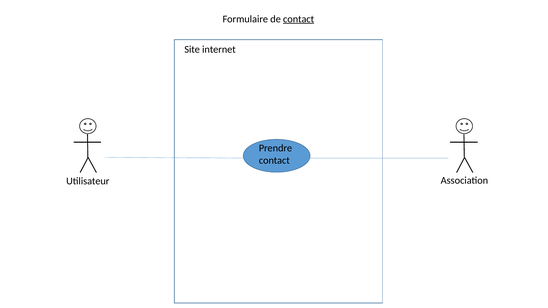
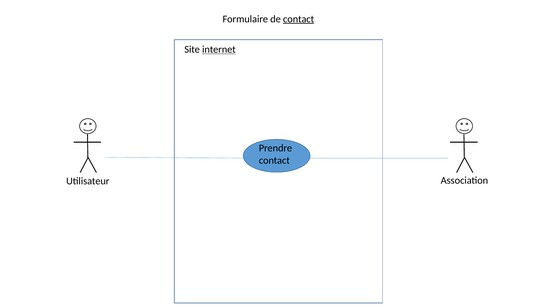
internet underline: none -> present (219, 49)
